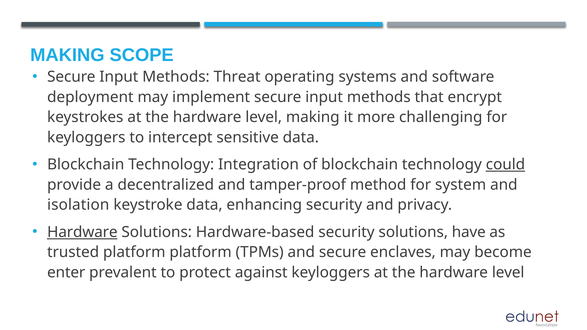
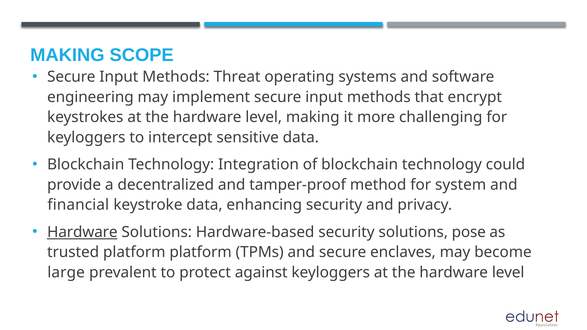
deployment: deployment -> engineering (90, 97)
could underline: present -> none (505, 165)
isolation: isolation -> financial (78, 205)
have: have -> pose (469, 232)
enter: enter -> large (66, 273)
